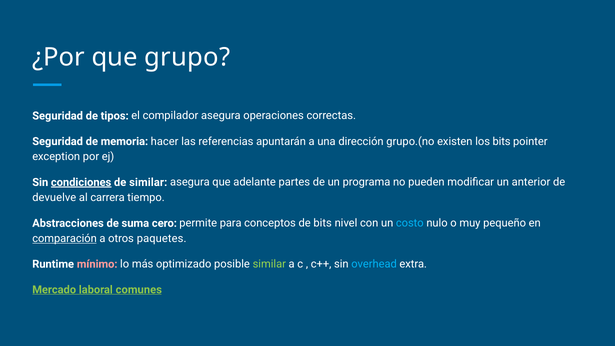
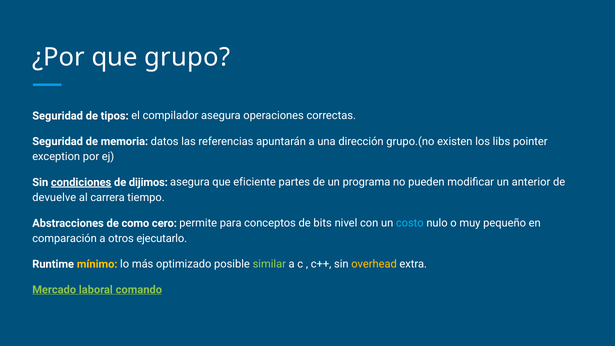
hacer: hacer -> datos (165, 141)
los bits: bits -> libs (501, 141)
de similar: similar -> dijimos (148, 182)
adelante: adelante -> eficiente (255, 182)
suma: suma -> como (135, 223)
comparación underline: present -> none (65, 238)
paquetes: paquetes -> ejecutarlo (162, 238)
mínimo colour: pink -> yellow (97, 264)
overhead colour: light blue -> yellow (374, 264)
comunes: comunes -> comando (139, 290)
